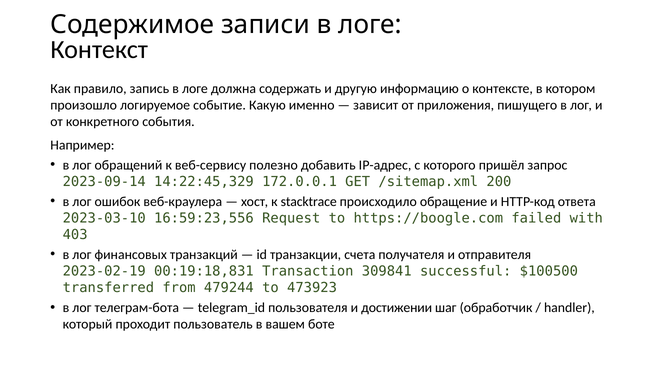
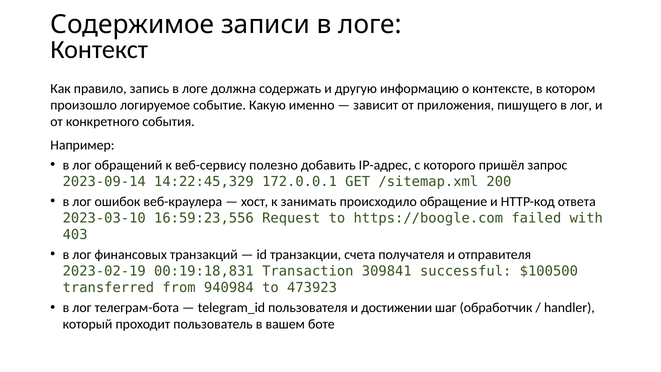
stacktrace: stacktrace -> занимать (309, 202)
479244: 479244 -> 940984 (229, 288)
